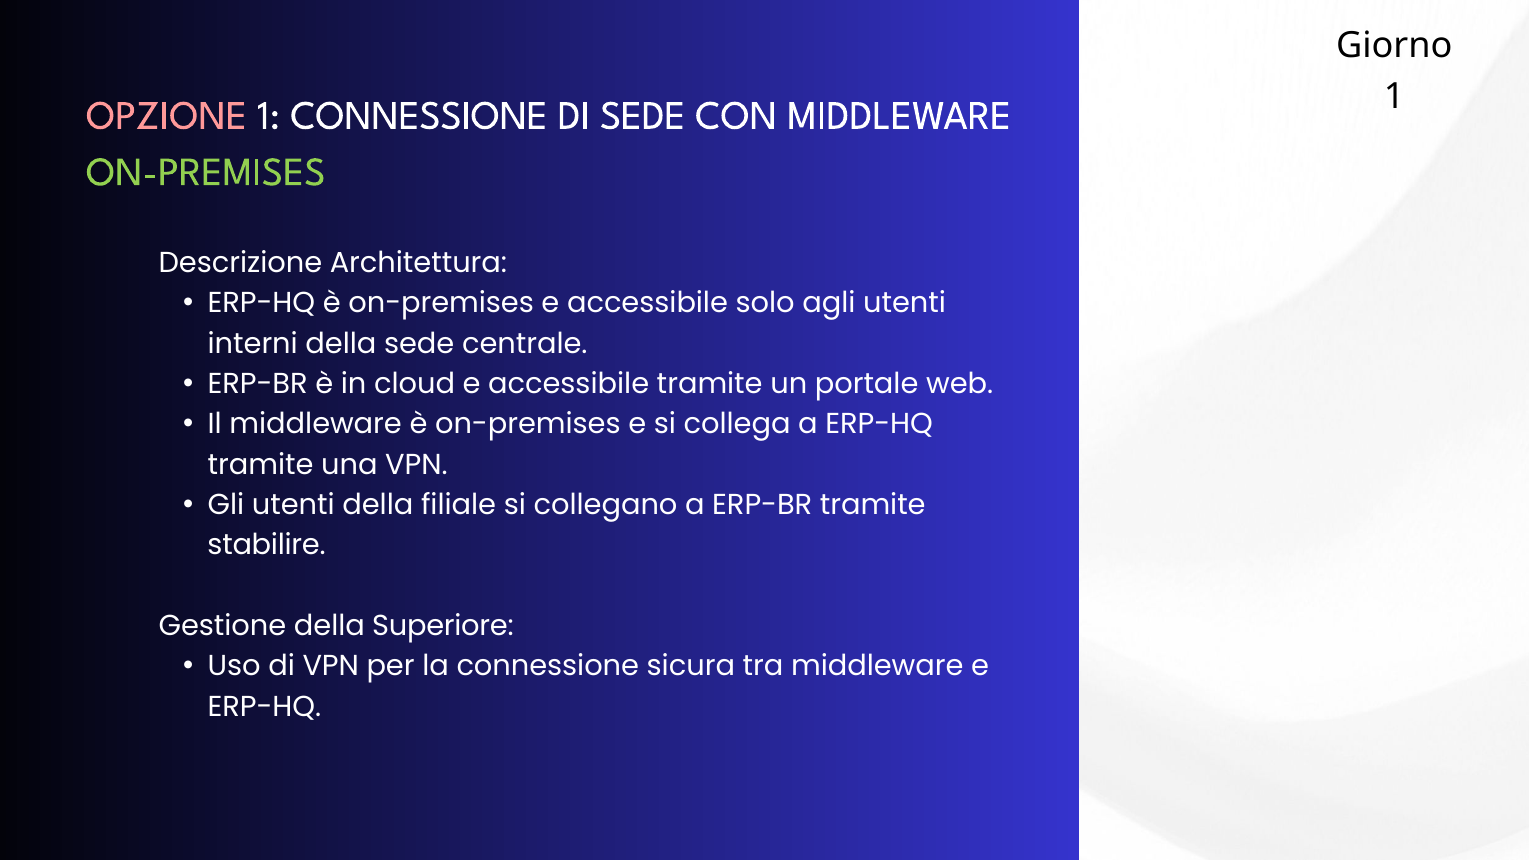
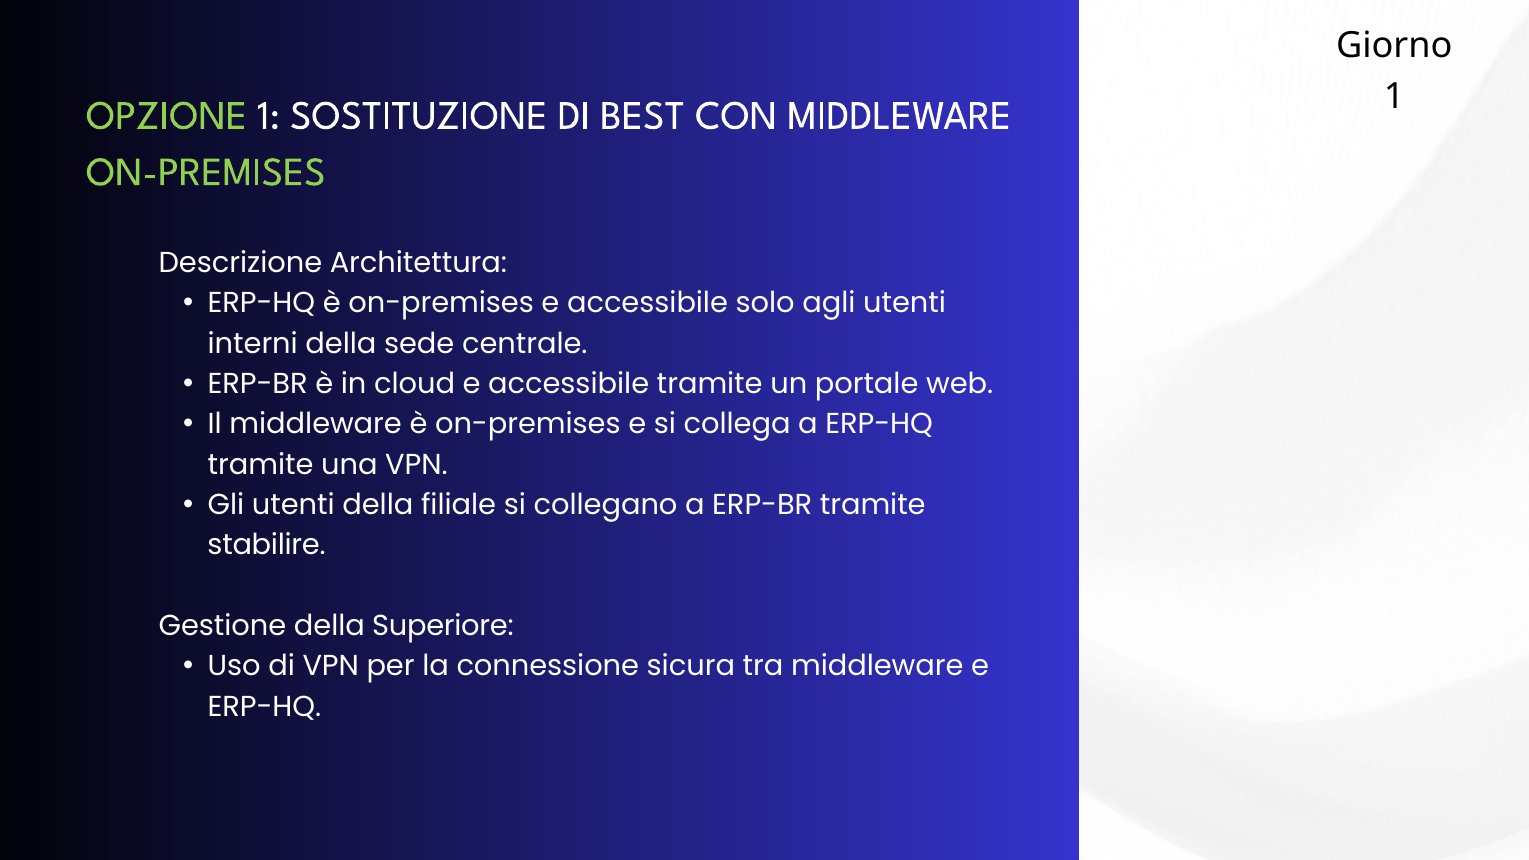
OPZIONE colour: pink -> light green (167, 115)
1 CONNESSIONE: CONNESSIONE -> SOSTITUZIONE (419, 115)
DI SEDE: SEDE -> BEST (642, 115)
